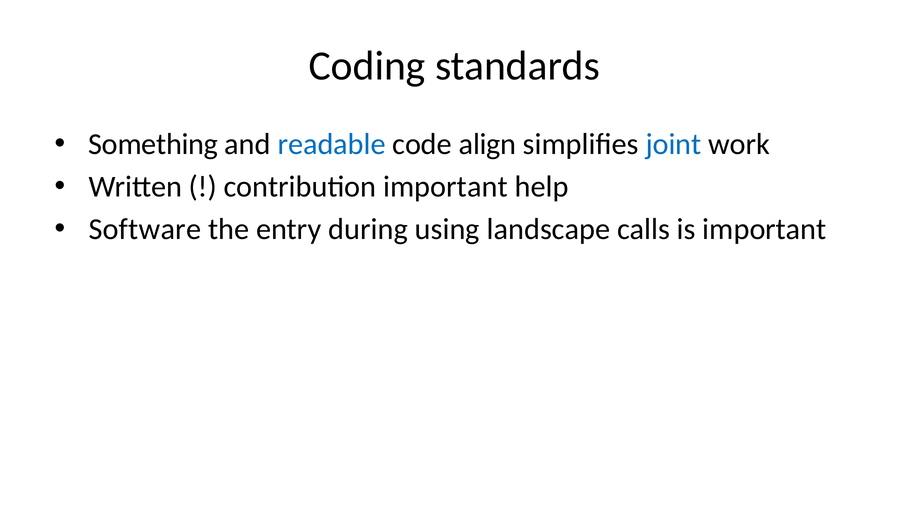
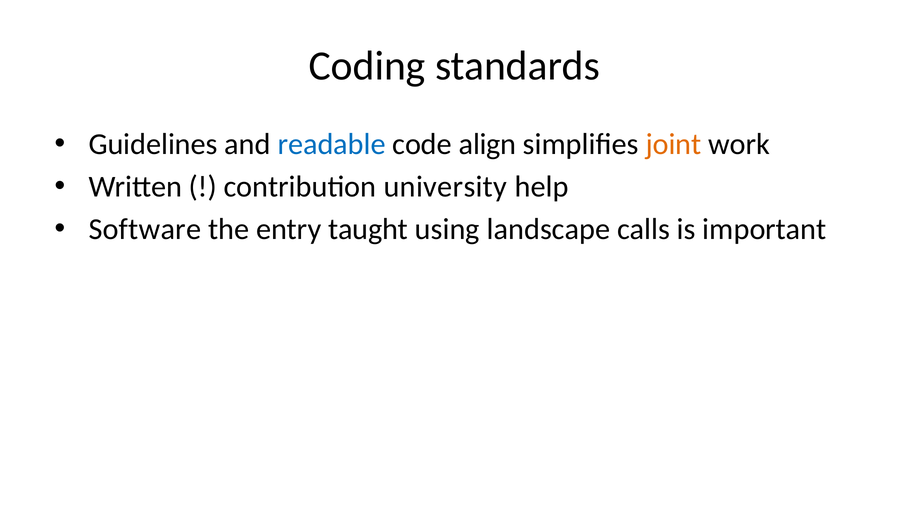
Something: Something -> Guidelines (153, 144)
joint colour: blue -> orange (674, 144)
contribution important: important -> university (445, 187)
during: during -> taught (368, 229)
